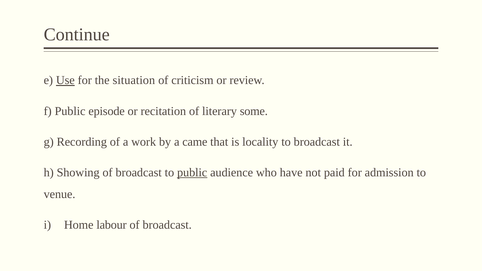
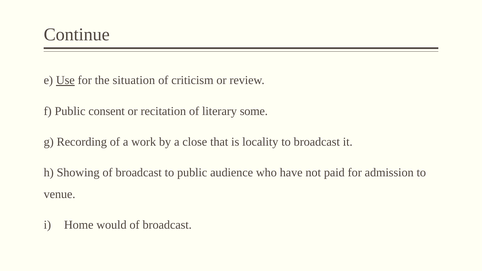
episode: episode -> consent (107, 111)
came: came -> close (195, 142)
public underline: present -> none (192, 173)
labour: labour -> would (111, 225)
